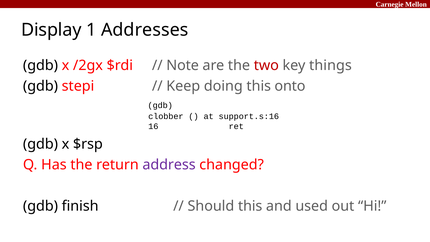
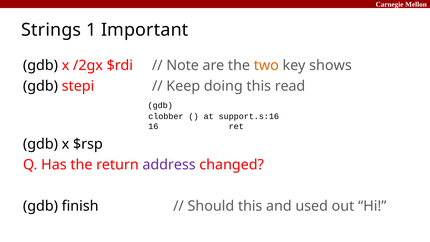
Display: Display -> Strings (51, 30)
Addresses: Addresses -> Important (145, 30)
two colour: red -> orange (266, 65)
things: things -> shows (330, 65)
onto: onto -> read (290, 86)
